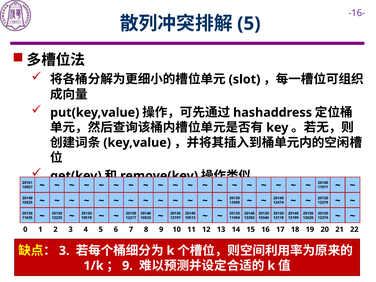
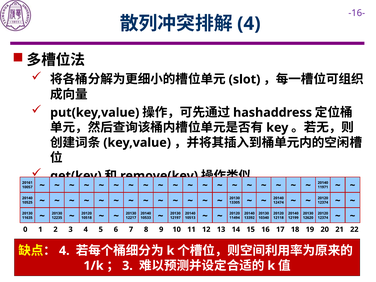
5: 5 -> 4 (249, 24)
3: 3 -> 4 (64, 251)
9: 9 -> 3 (127, 266)
